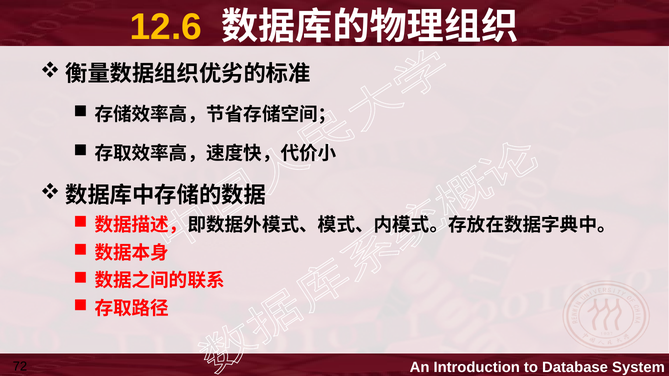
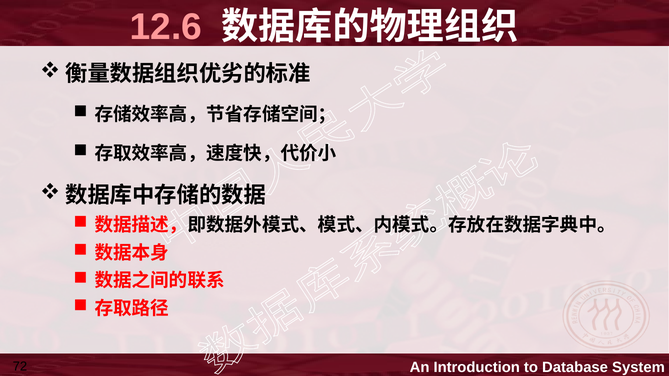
12.6 colour: yellow -> pink (166, 27)
